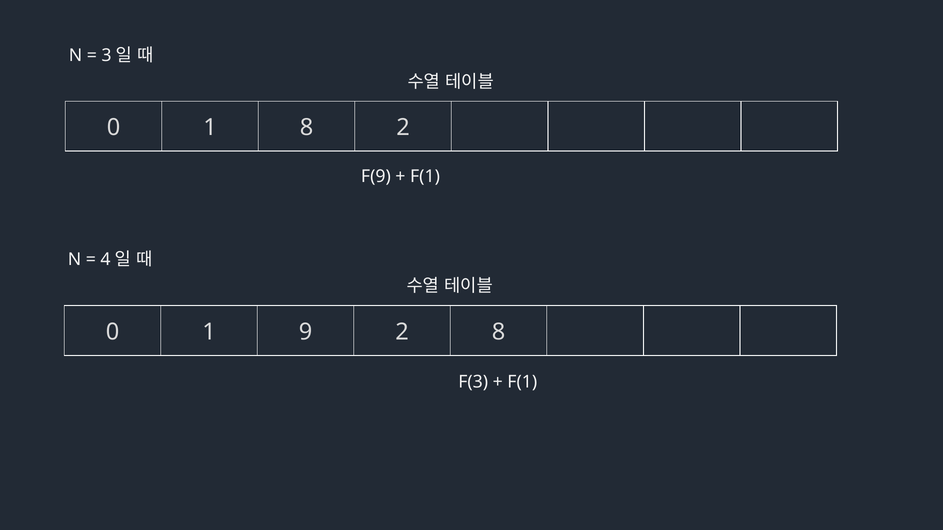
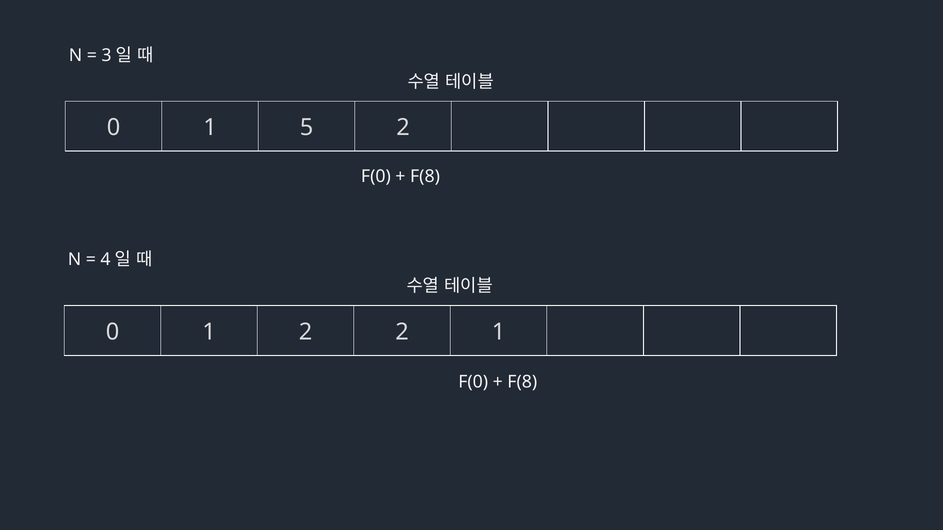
1 8: 8 -> 5 (307, 128)
F(9: F(9 -> F(0 (376, 177)
F(1: F(1 -> F(8 (425, 177)
1 9: 9 -> 2 (306, 332)
2 8: 8 -> 1 (499, 332)
F(3: F(3 -> F(0 (473, 382)
F(1: F(1 -> F(8 (522, 382)
